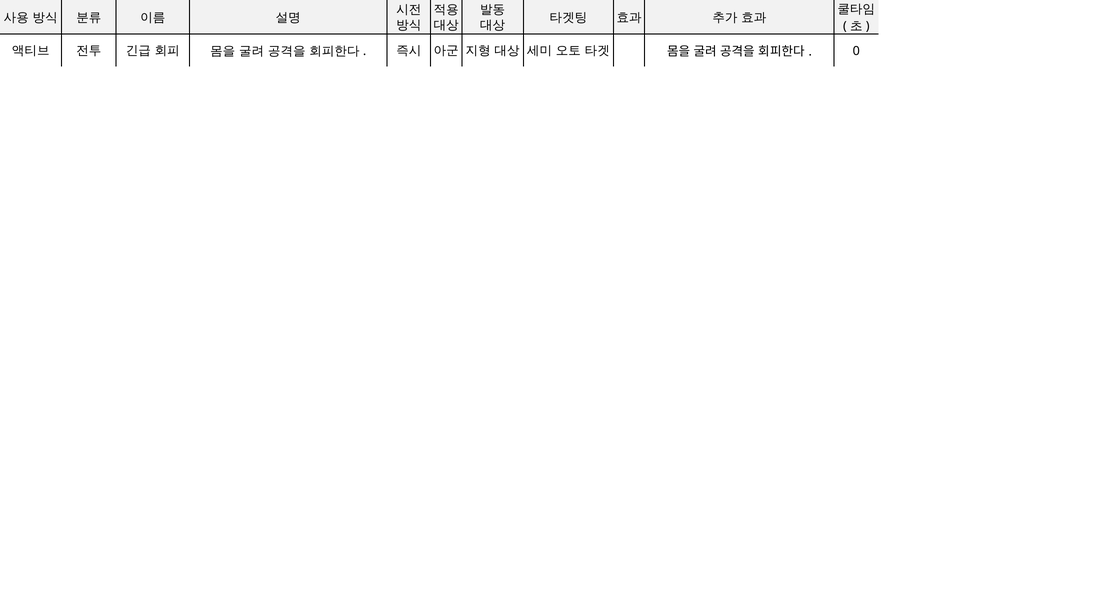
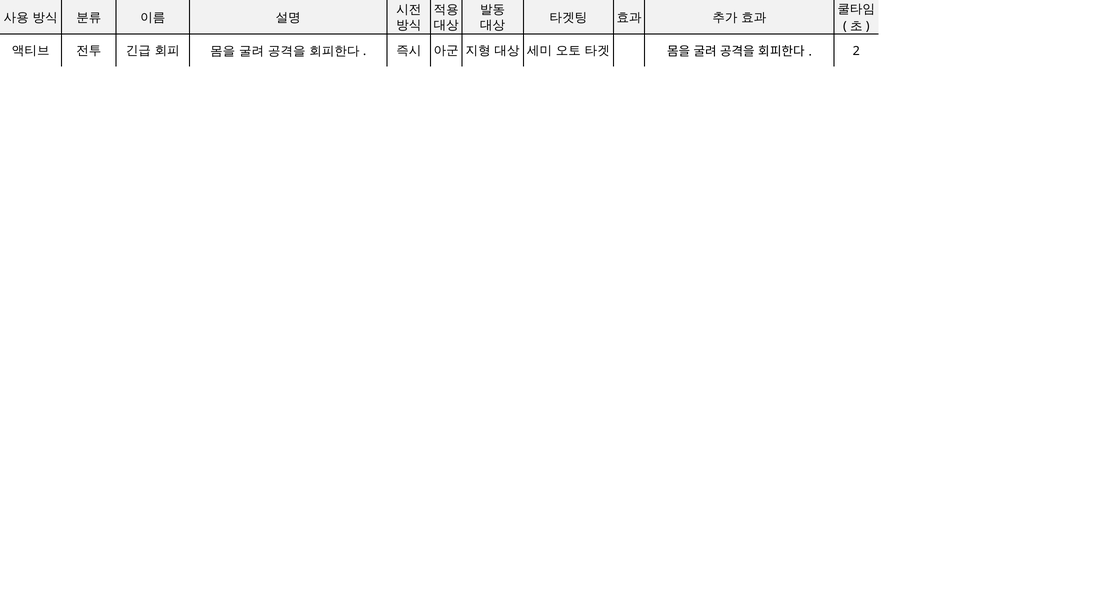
0: 0 -> 2 (856, 51)
